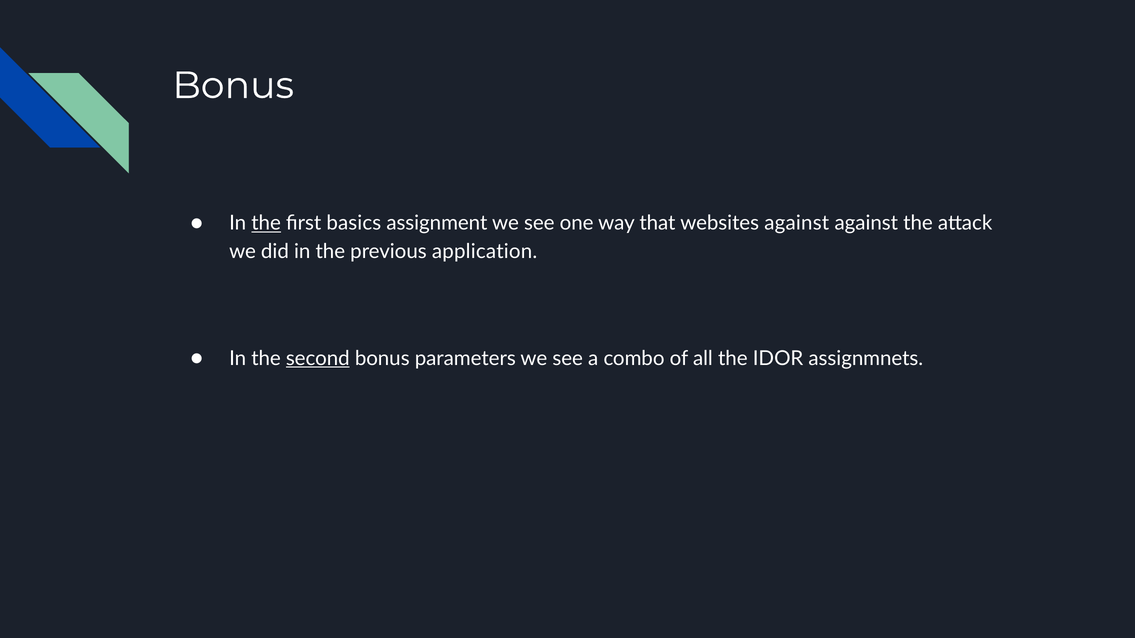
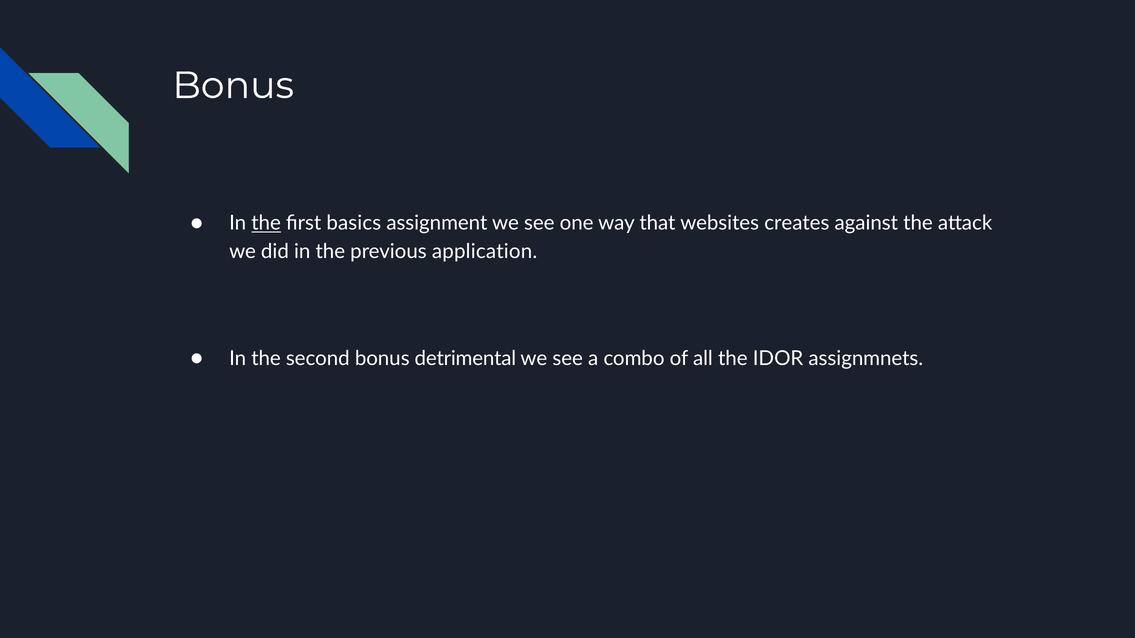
websites against: against -> creates (797, 223)
second underline: present -> none (318, 359)
parameters: parameters -> detrimental (465, 359)
